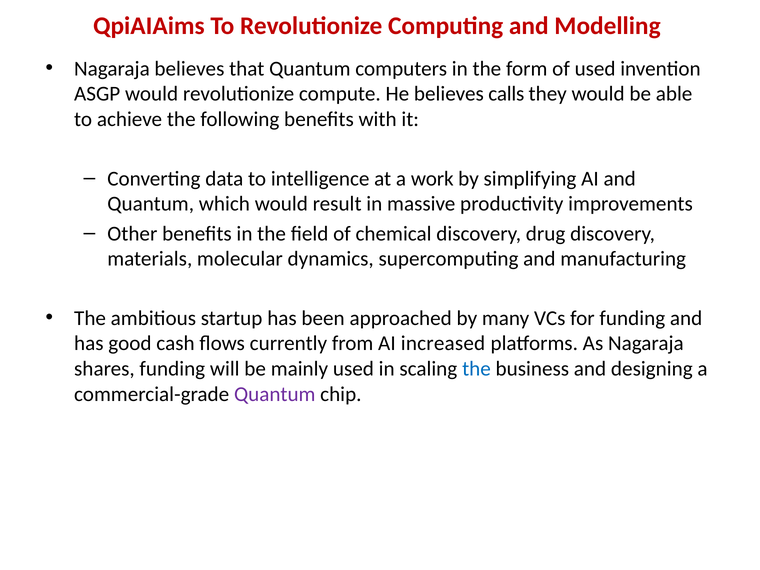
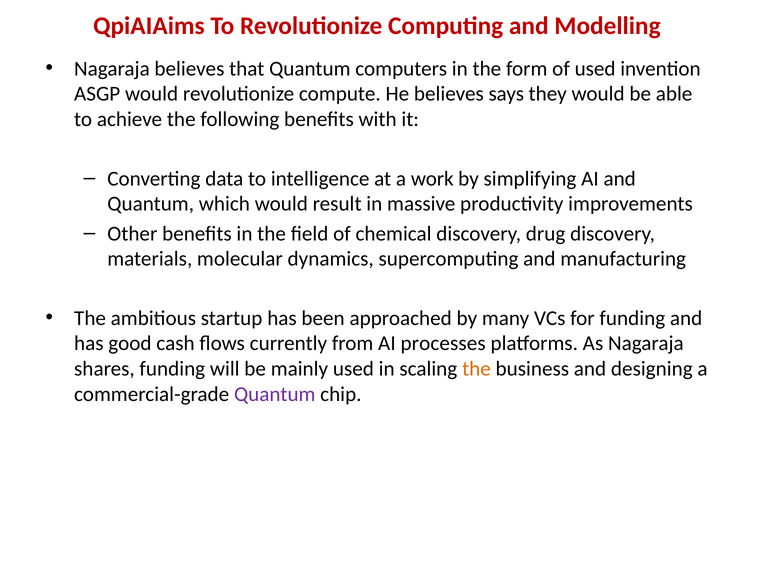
calls: calls -> says (506, 94)
increased: increased -> processes (443, 343)
the colour: blue -> orange (476, 369)
